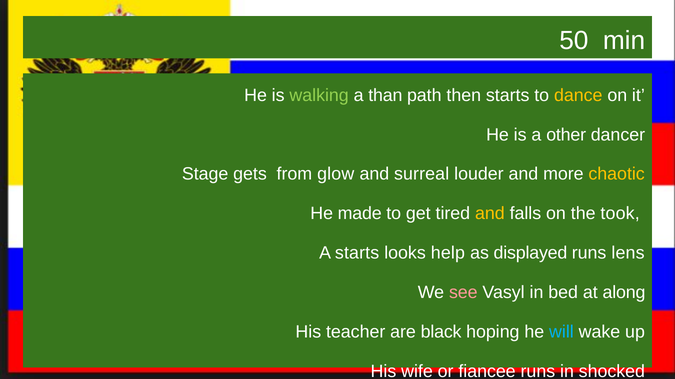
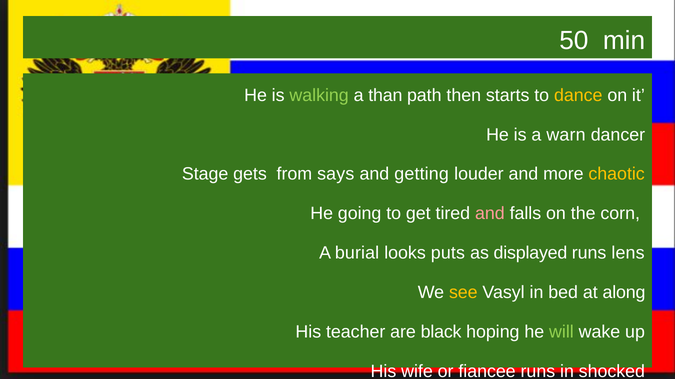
other: other -> warn (566, 135)
glow: glow -> says (336, 174)
surreal: surreal -> getting (422, 174)
made: made -> going (360, 214)
and colour: yellow -> pink (490, 214)
took: took -> corn (620, 214)
A starts: starts -> burial (357, 254)
help: help -> puts (448, 254)
see colour: pink -> yellow (463, 293)
will colour: light blue -> light green (561, 333)
